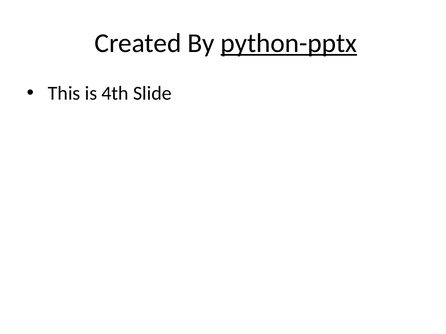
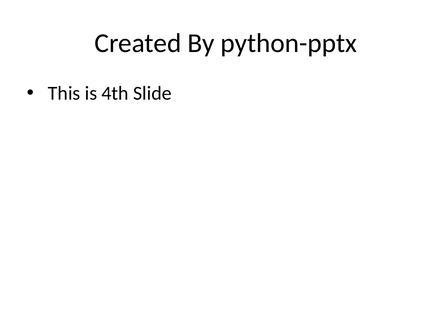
python-pptx underline: present -> none (289, 43)
